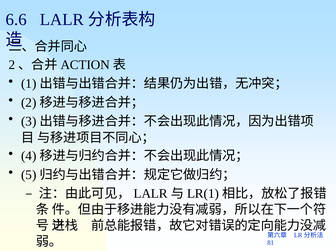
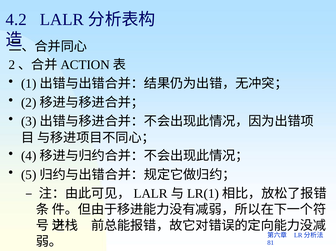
6.6: 6.6 -> 4.2 (16, 20)
